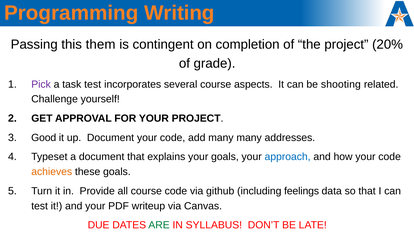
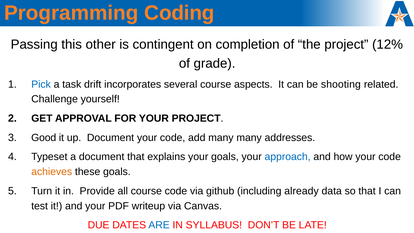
Writing: Writing -> Coding (179, 13)
them: them -> other (101, 45)
20%: 20% -> 12% (388, 45)
Pick colour: purple -> blue (41, 84)
task test: test -> drift (93, 84)
feelings: feelings -> already (302, 191)
ARE colour: green -> blue (159, 225)
